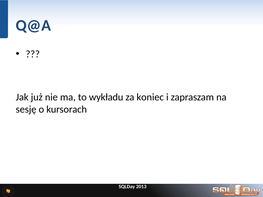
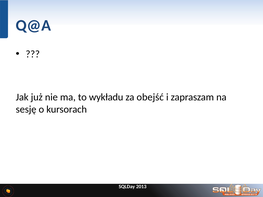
koniec: koniec -> obejść (150, 97)
